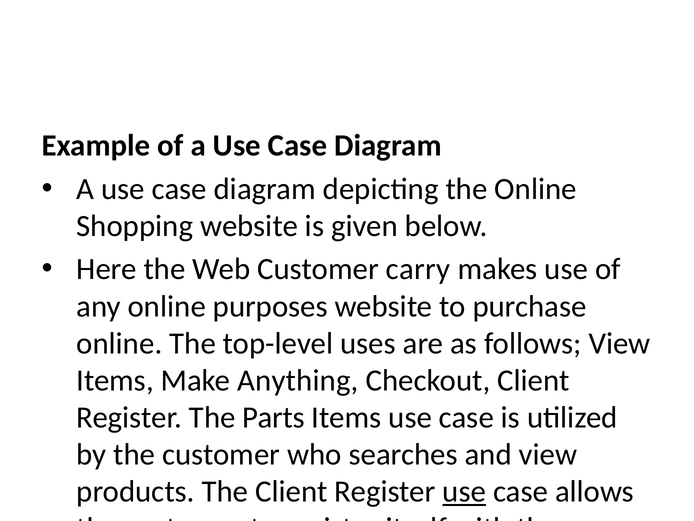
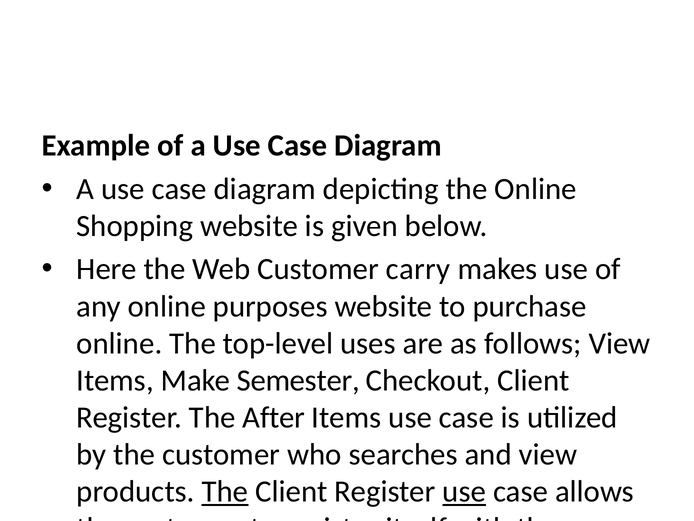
Anything: Anything -> Semester (298, 380)
Parts: Parts -> After (274, 417)
The underline: none -> present (225, 491)
